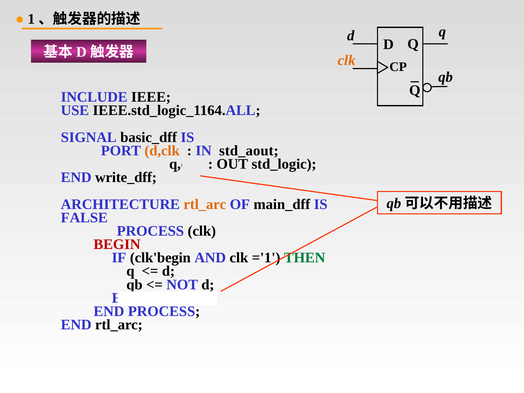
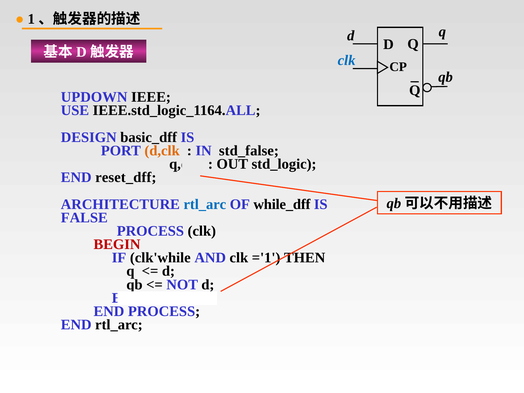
clk colour: orange -> blue (347, 60)
INCLUDE: INCLUDE -> UPDOWN (94, 97)
SIGNAL: SIGNAL -> DESIGN (89, 137)
std_aout: std_aout -> std_false (249, 151)
write_dff: write_dff -> reset_dff (126, 177)
rtl_arc colour: orange -> blue (205, 204)
main_dff: main_dff -> while_dff (282, 204)
clk'begin: clk'begin -> clk'while (160, 258)
THEN colour: green -> black (305, 258)
